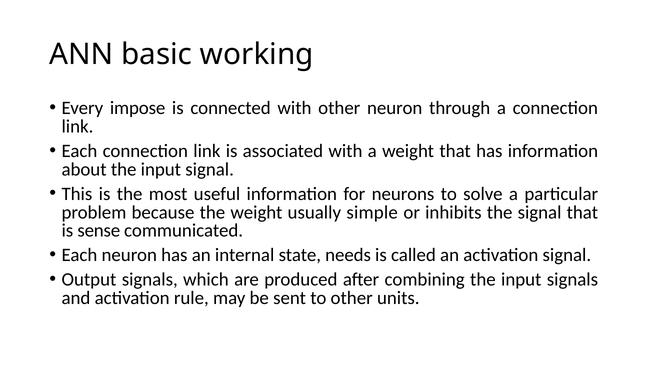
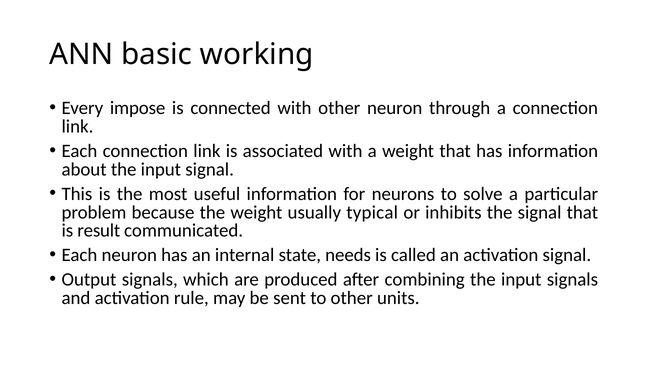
simple: simple -> typical (372, 212)
sense: sense -> result (99, 230)
